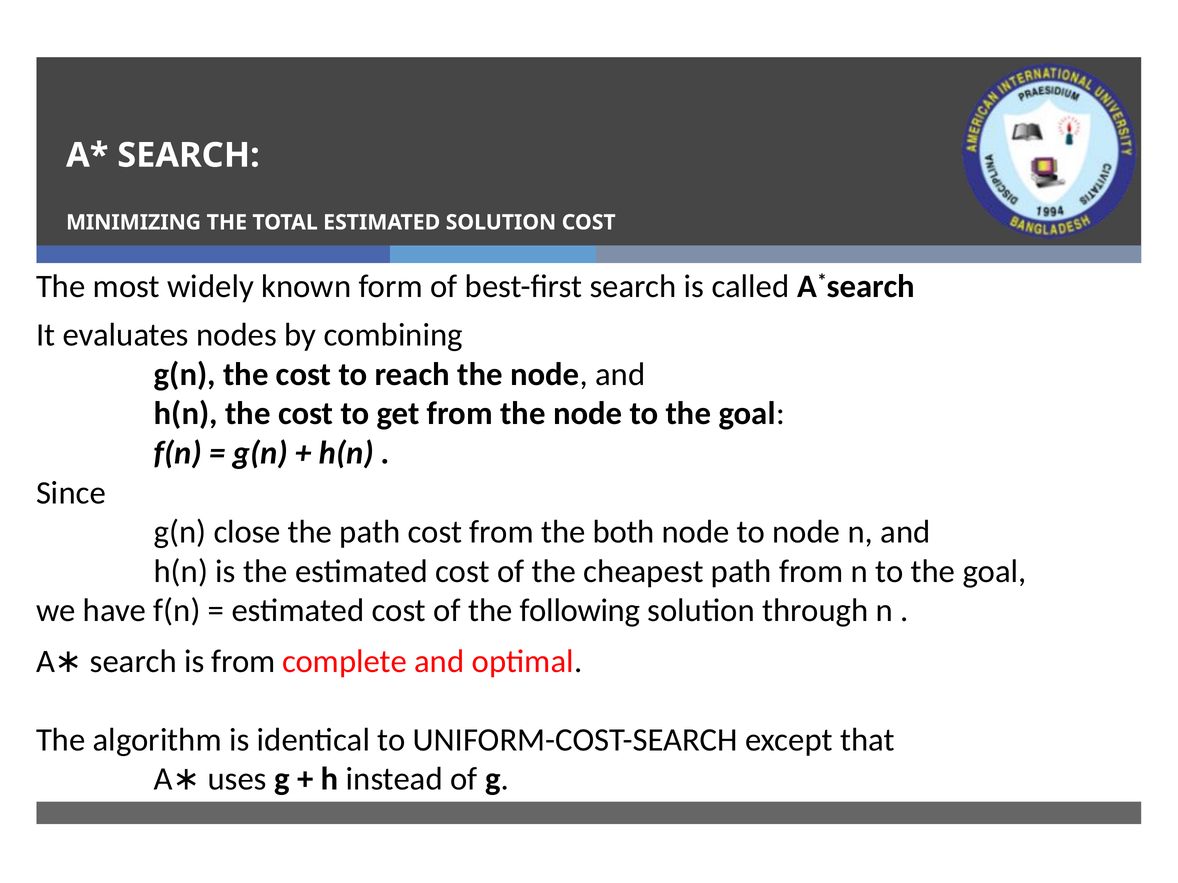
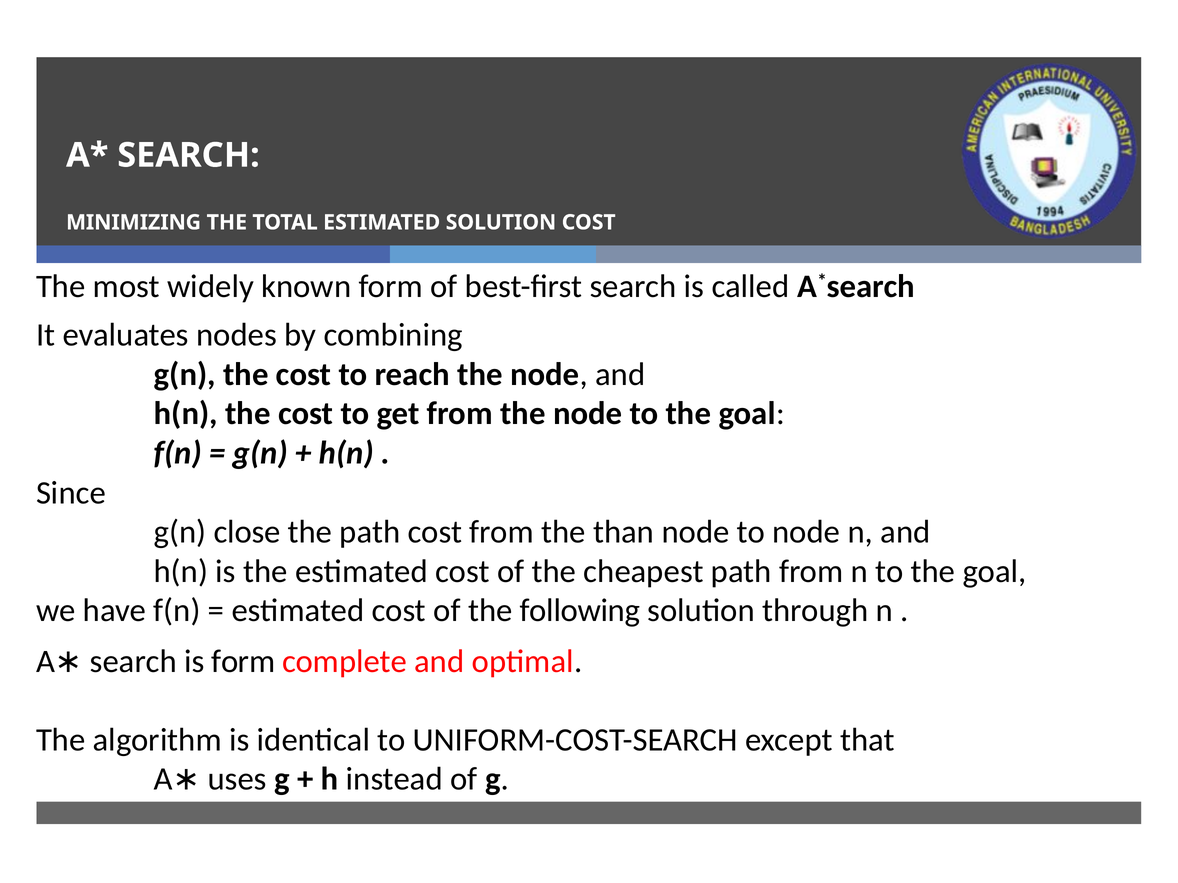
both: both -> than (624, 532)
is from: from -> form (243, 662)
